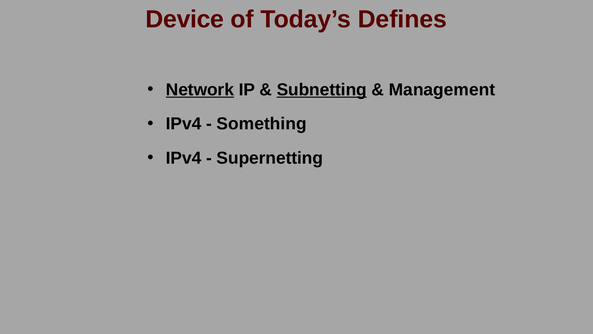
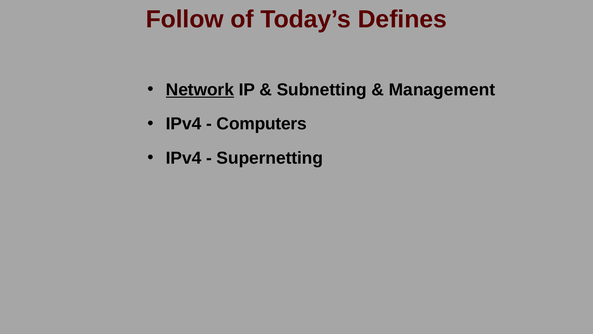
Device: Device -> Follow (185, 19)
Subnetting underline: present -> none (322, 90)
Something: Something -> Computers (262, 124)
